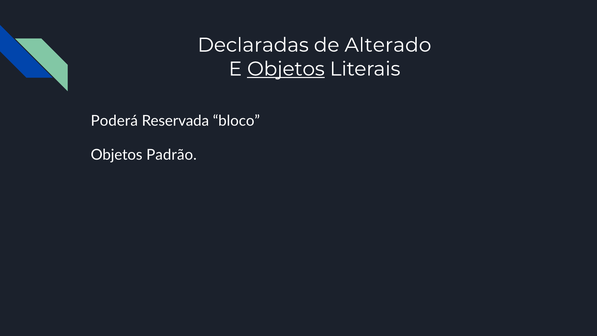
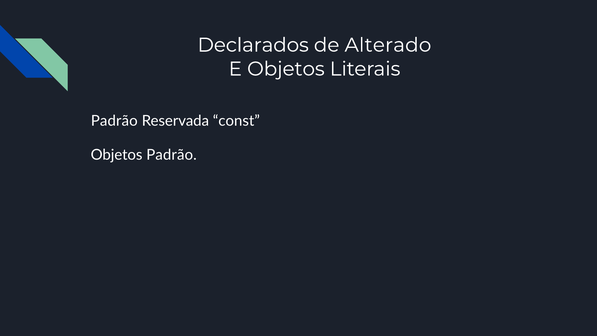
Declaradas: Declaradas -> Declarados (253, 45)
Objetos underline: present -> none (286, 69)
Poderá: Poderá -> Padrão (114, 121)
bloco: bloco -> const (236, 121)
